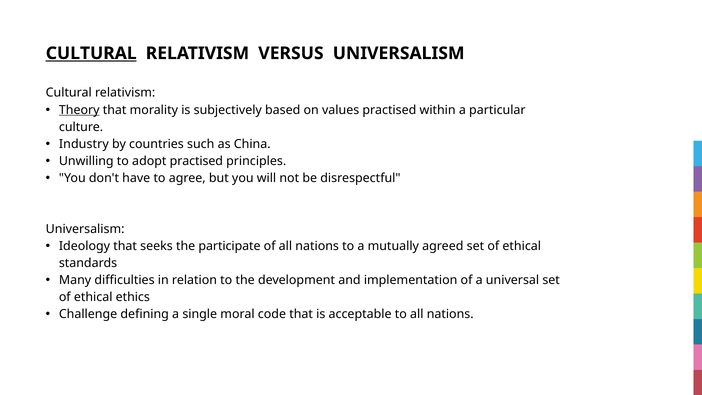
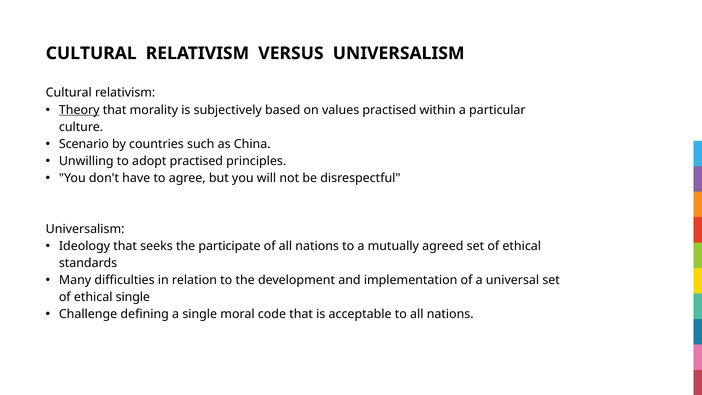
CULTURAL underline: present -> none (91, 53)
Industry: Industry -> Scenario (84, 144)
ethical ethics: ethics -> single (133, 297)
